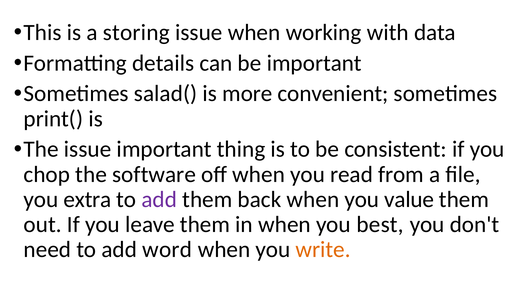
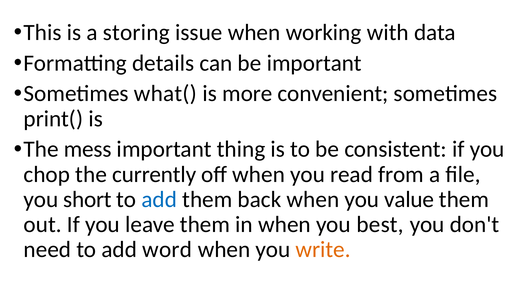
salad(: salad( -> what( (165, 94)
The issue: issue -> mess (88, 149)
software: software -> currently (154, 174)
extra: extra -> short (87, 200)
add colour: purple -> blue (159, 200)
